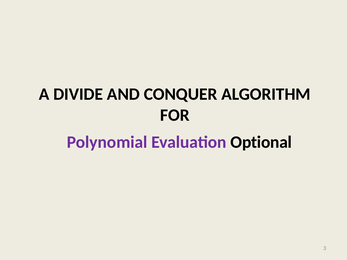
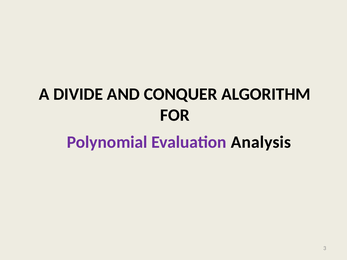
Optional: Optional -> Analysis (261, 142)
